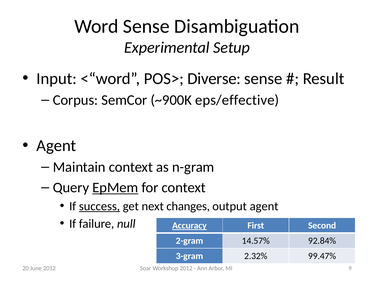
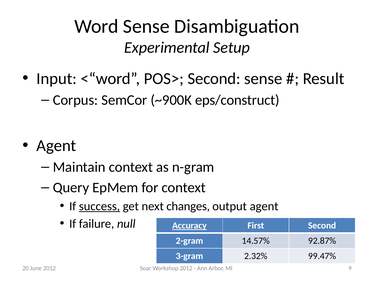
POS> Diverse: Diverse -> Second (214, 78)
eps/effective: eps/effective -> eps/construct (237, 100)
EpMem underline: present -> none (115, 187)
92.84%: 92.84% -> 92.87% (322, 240)
